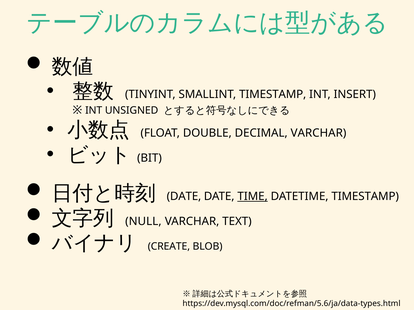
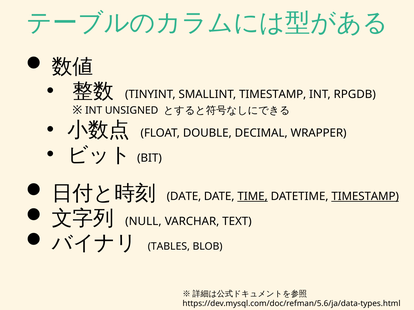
INSERT: INSERT -> RPGDB (355, 95)
DECIMAL VARCHAR: VARCHAR -> WRAPPER (319, 133)
TIMESTAMP underline: none -> present (365, 197)
CREATE: CREATE -> TABLES (169, 247)
